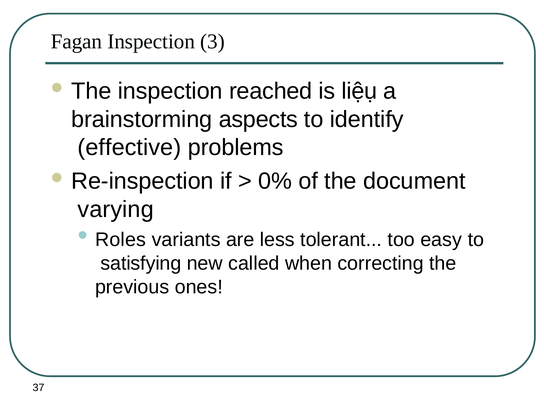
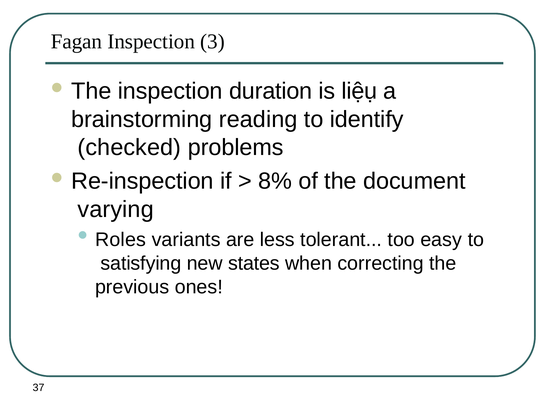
reached: reached -> duration (271, 91)
aspects: aspects -> reading (258, 119)
effective: effective -> checked (129, 148)
0%: 0% -> 8% (275, 181)
called: called -> states (254, 263)
